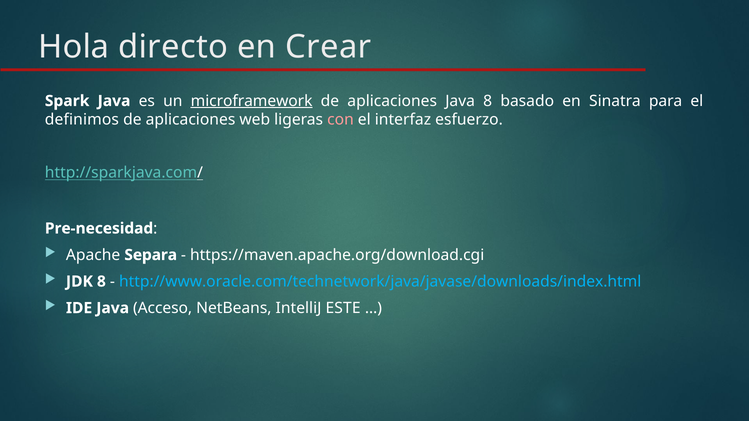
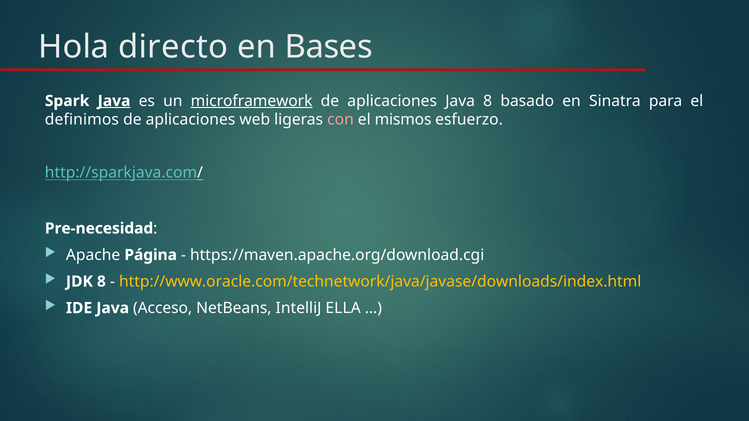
Crear: Crear -> Bases (329, 47)
Java underline: none -> present (114, 101)
interfaz: interfaz -> mismos (403, 120)
Separa: Separa -> Página (151, 255)
http://www.oracle.com/technetwork/java/javase/downloads/index.html colour: light blue -> yellow (380, 282)
ESTE: ESTE -> ELLA (343, 308)
